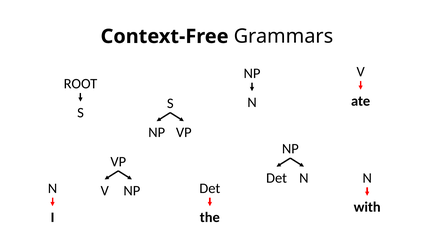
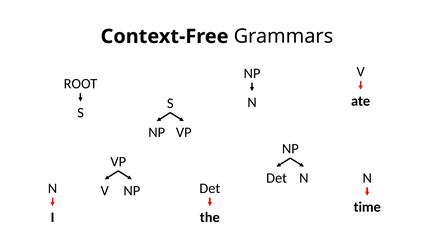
with: with -> time (367, 207)
